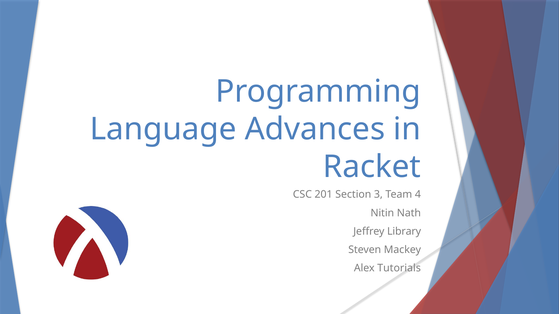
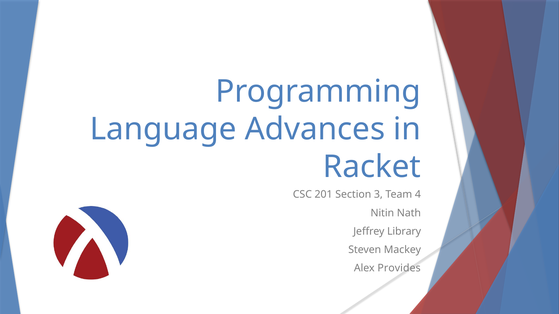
Tutorials: Tutorials -> Provides (399, 268)
